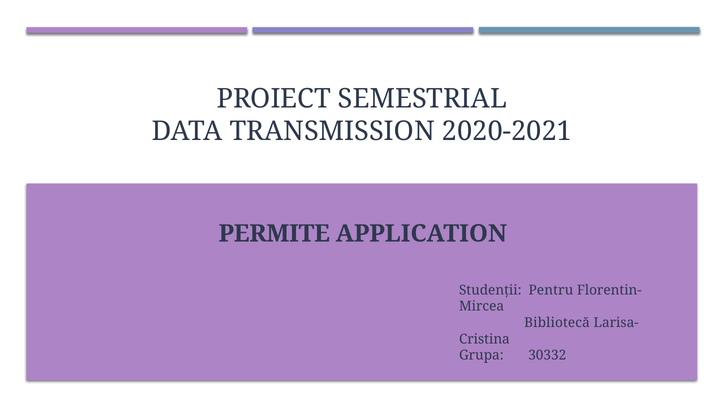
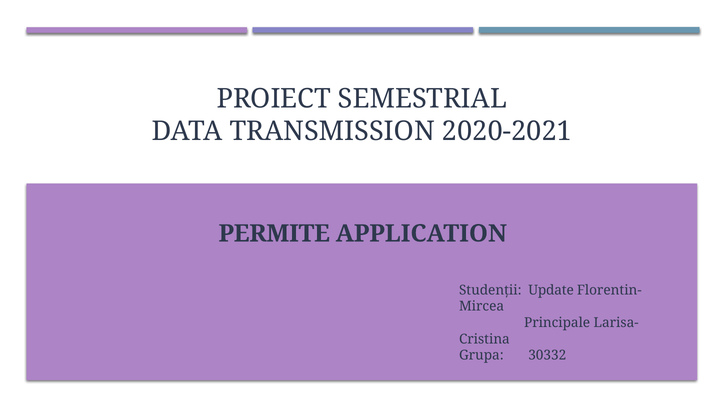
Pentru: Pentru -> Update (551, 290)
Bibliotecă: Bibliotecă -> Principale (557, 323)
